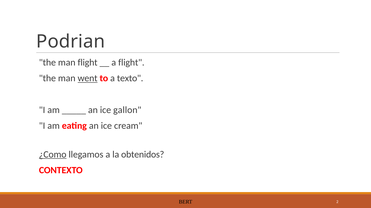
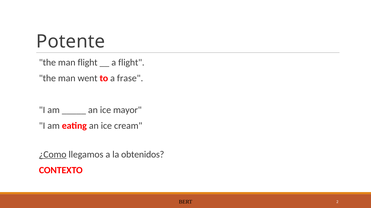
Podrian: Podrian -> Potente (71, 42)
went underline: present -> none (88, 79)
texto: texto -> frase (130, 79)
gallon: gallon -> mayor (127, 110)
